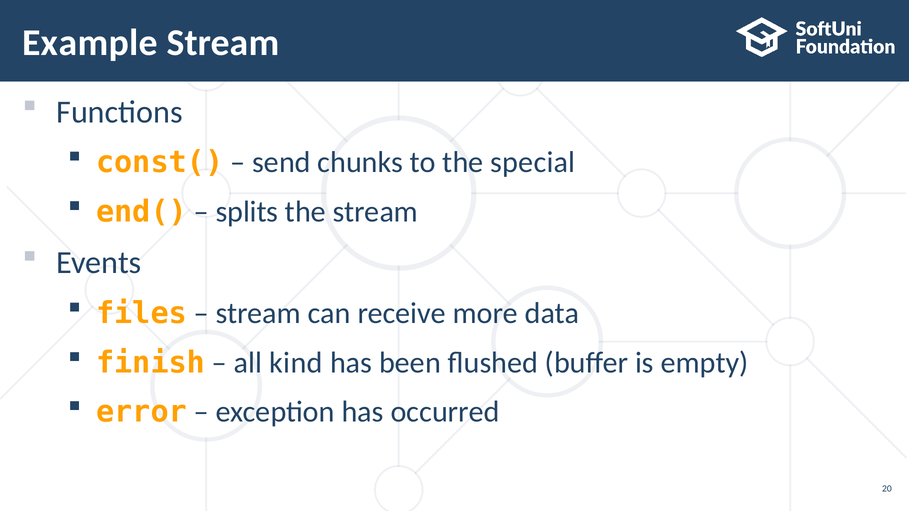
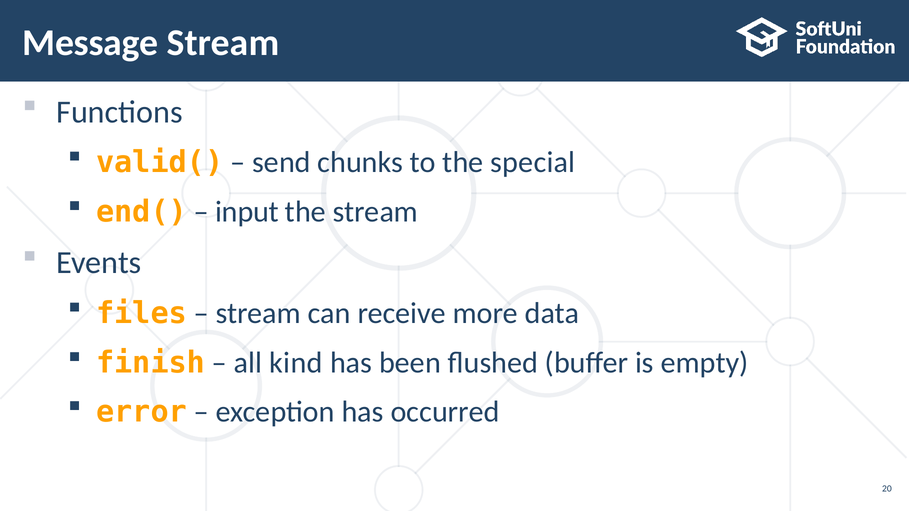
Example: Example -> Message (90, 43)
const(: const( -> valid( (160, 163)
splits: splits -> input (247, 212)
